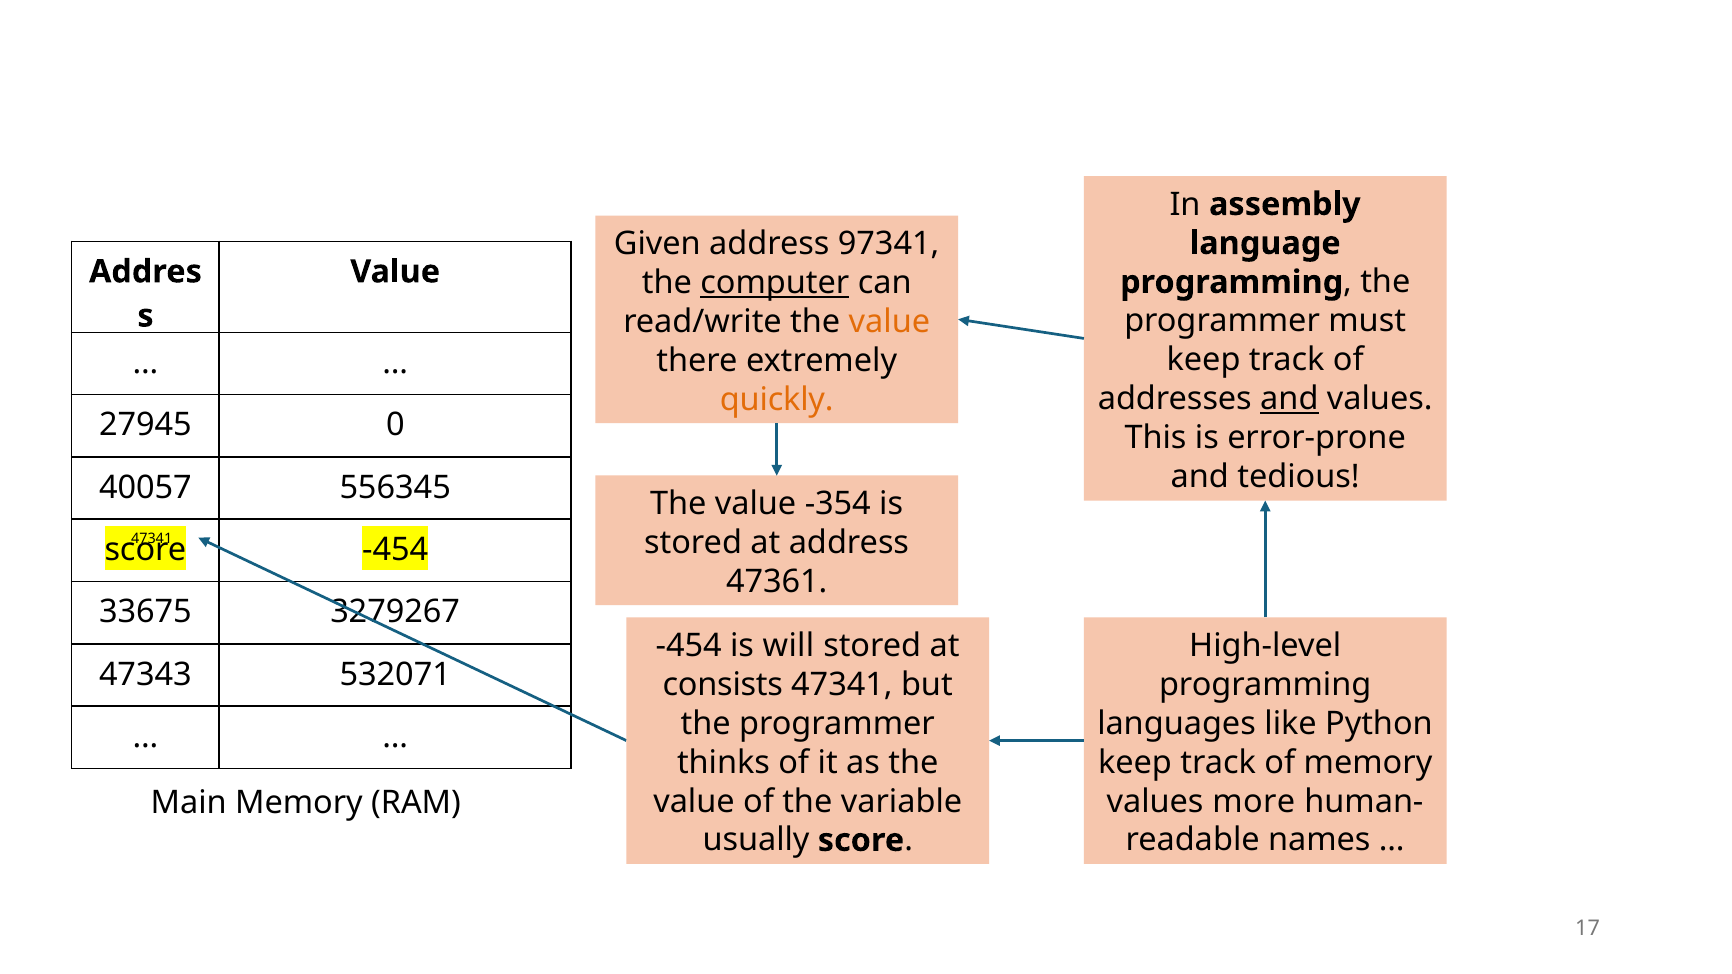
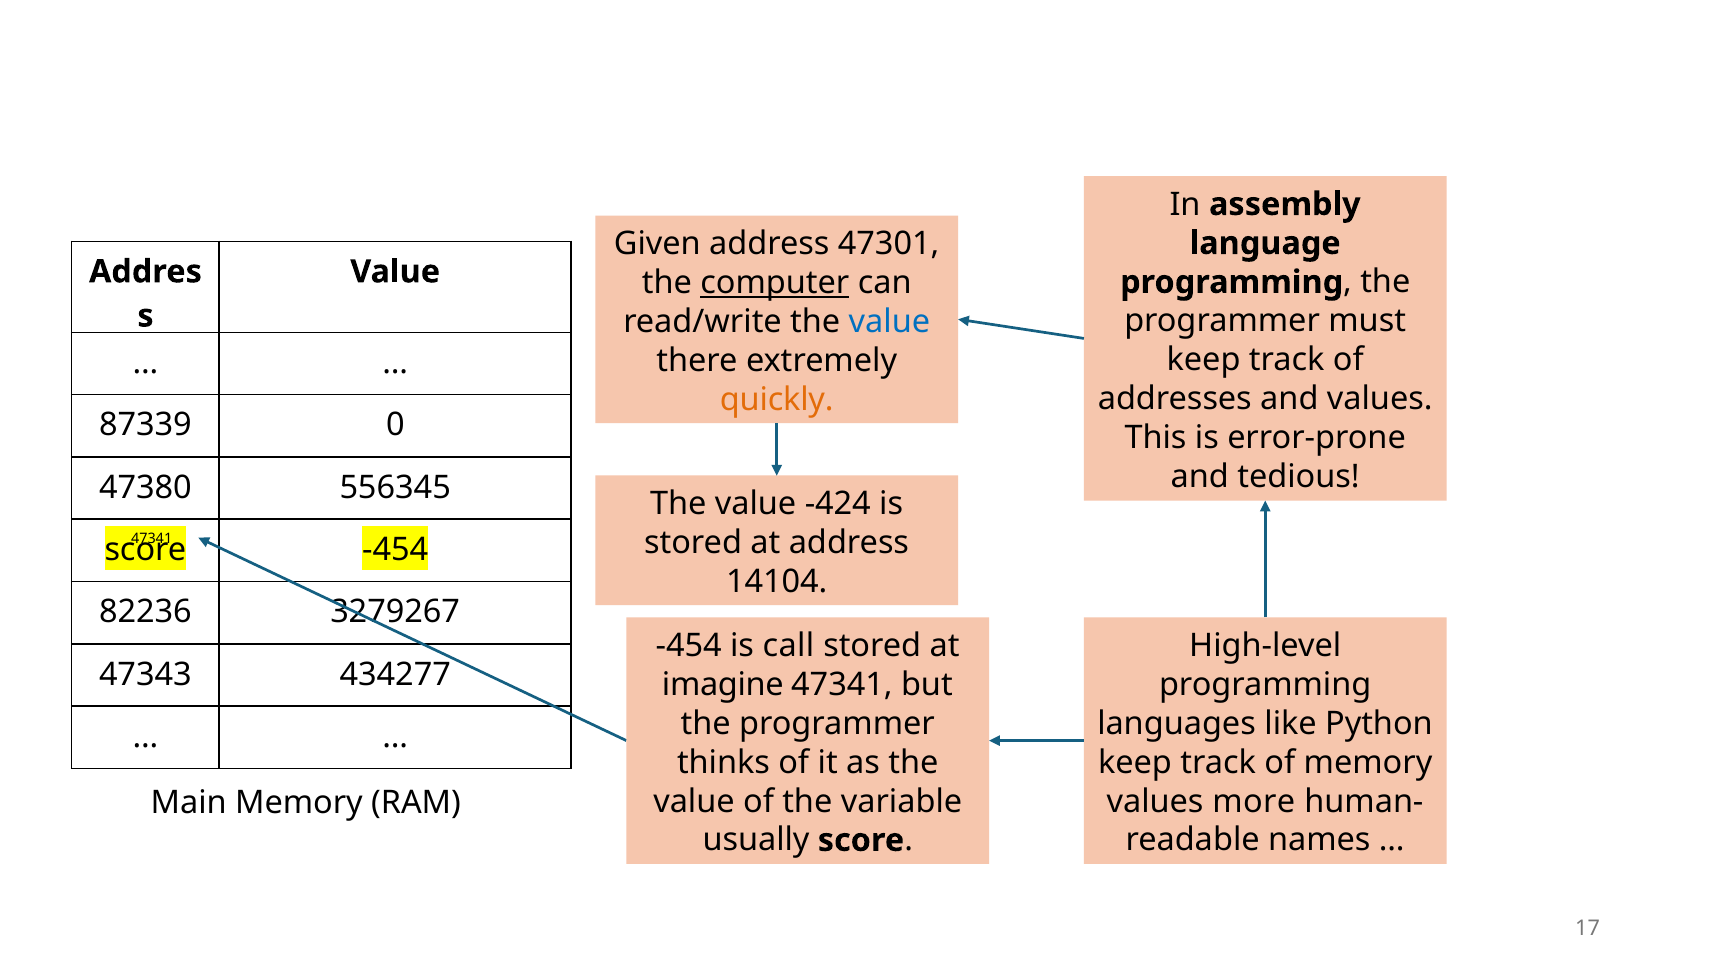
97341: 97341 -> 47301 (889, 244)
value colour: orange -> blue (889, 322)
and underline: present -> none (1289, 399)
27945: 27945 -> 87339 (145, 425)
40057: 40057 -> 47380 (145, 487)
-354: -354 -> -424 (838, 504)
47361: 47361 -> 14104 (777, 582)
33675: 33675 -> 82236 (145, 612)
will: will -> call (788, 646)
532071: 532071 -> 434277 (395, 674)
consists: consists -> imagine (723, 685)
